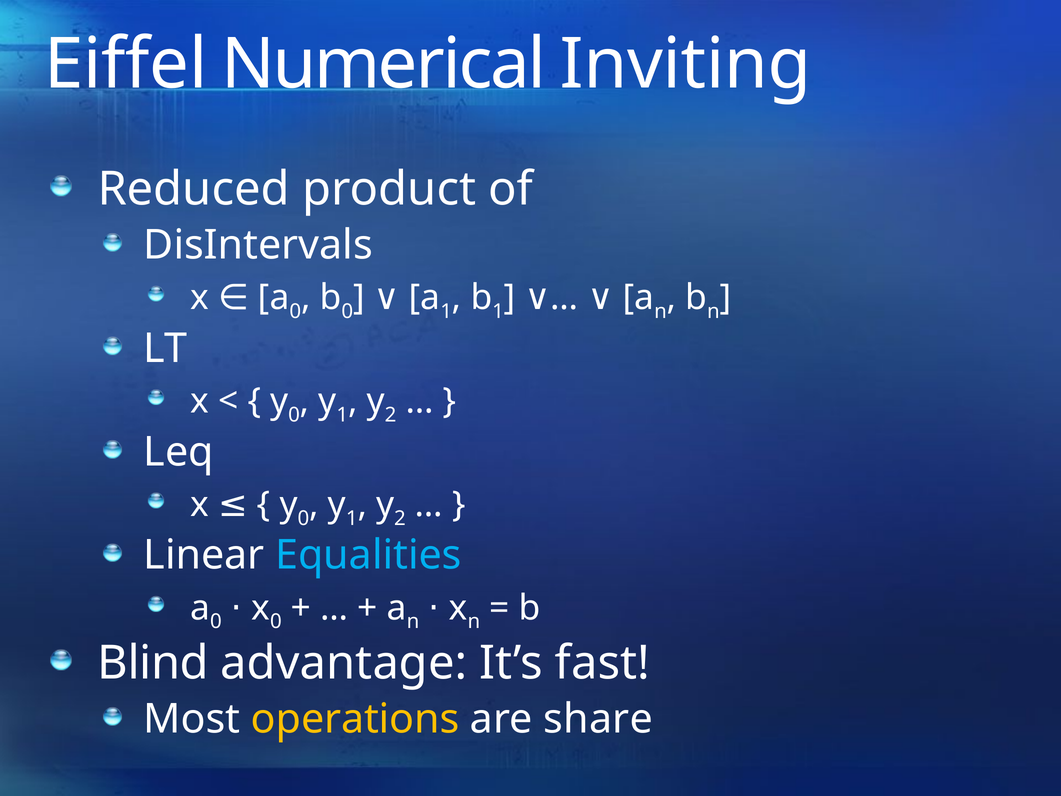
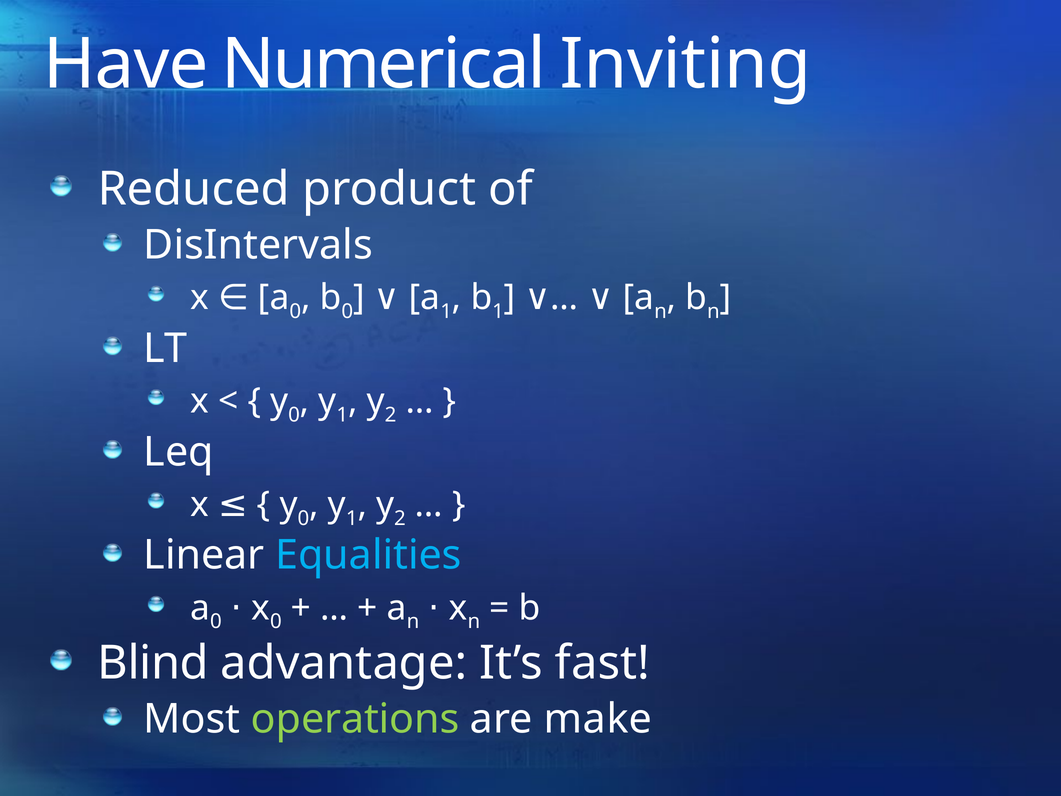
Eiffel: Eiffel -> Have (126, 64)
operations colour: yellow -> light green (355, 719)
share: share -> make (598, 719)
